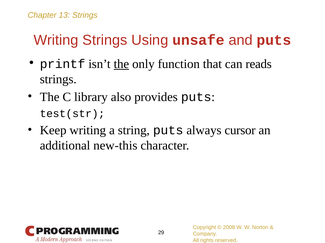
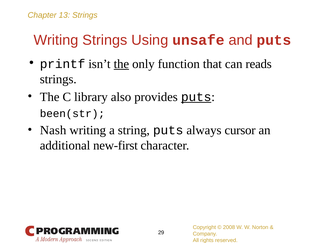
puts underline: none -> present (196, 97)
test(str: test(str -> been(str (72, 114)
Keep: Keep -> Nash (53, 131)
new-this: new-this -> new-first (115, 146)
